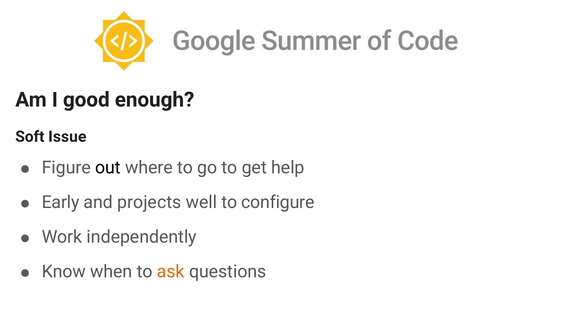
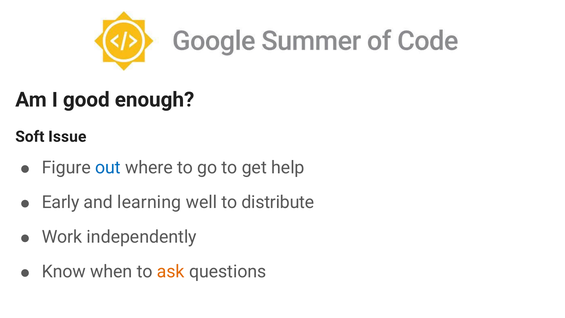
out colour: black -> blue (108, 168)
projects: projects -> learning (149, 202)
configure: configure -> distribute (278, 202)
